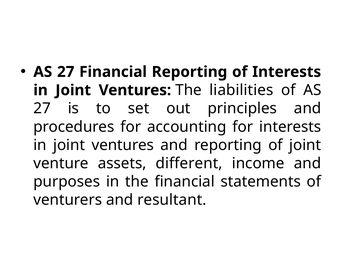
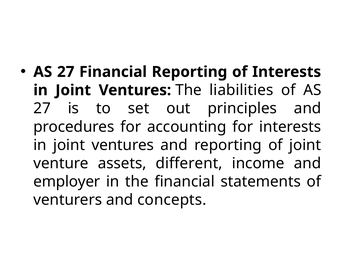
purposes: purposes -> employer (67, 181)
resultant: resultant -> concepts (172, 199)
